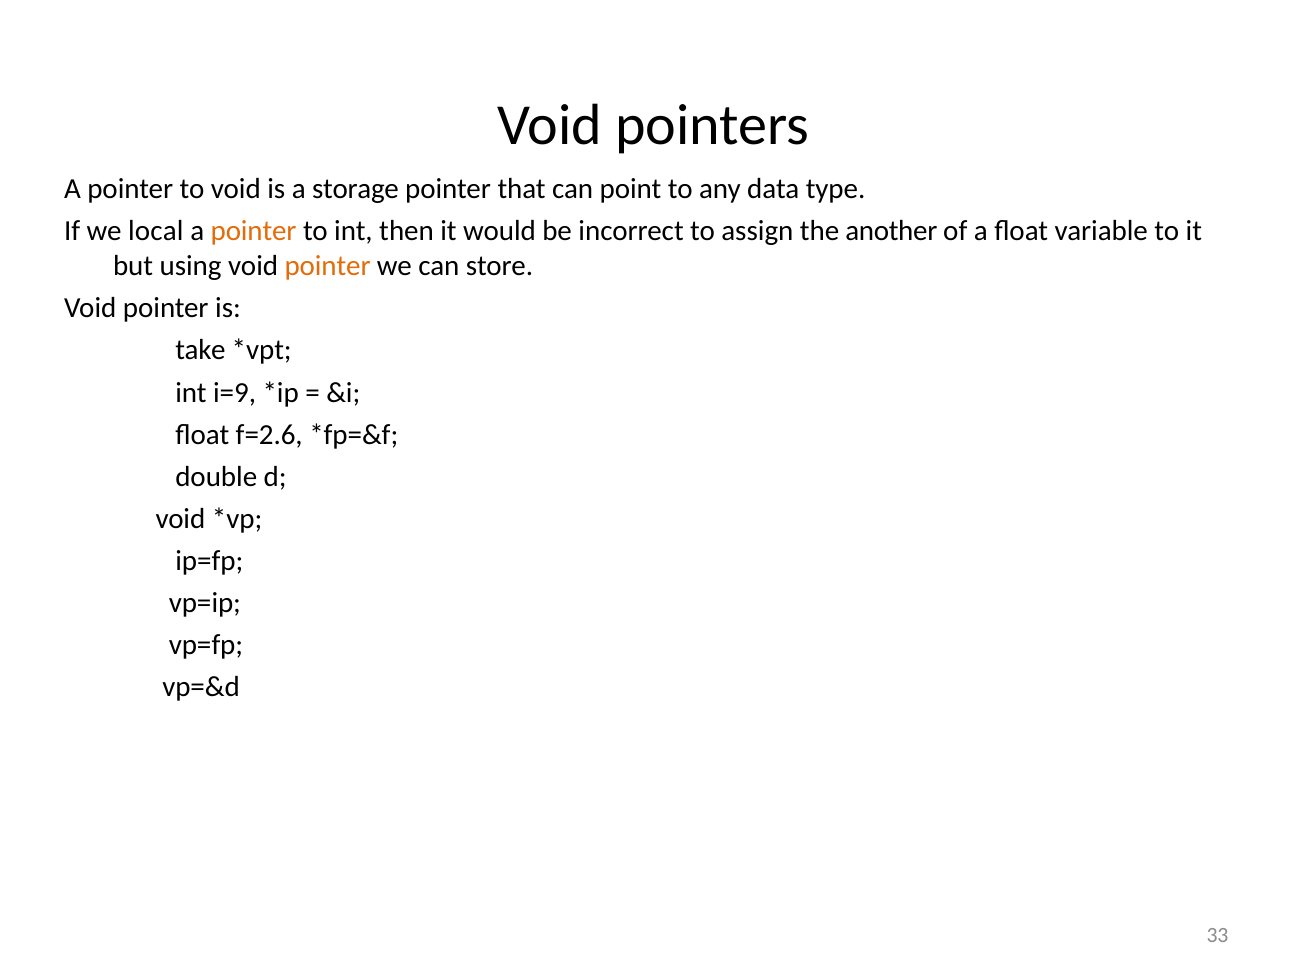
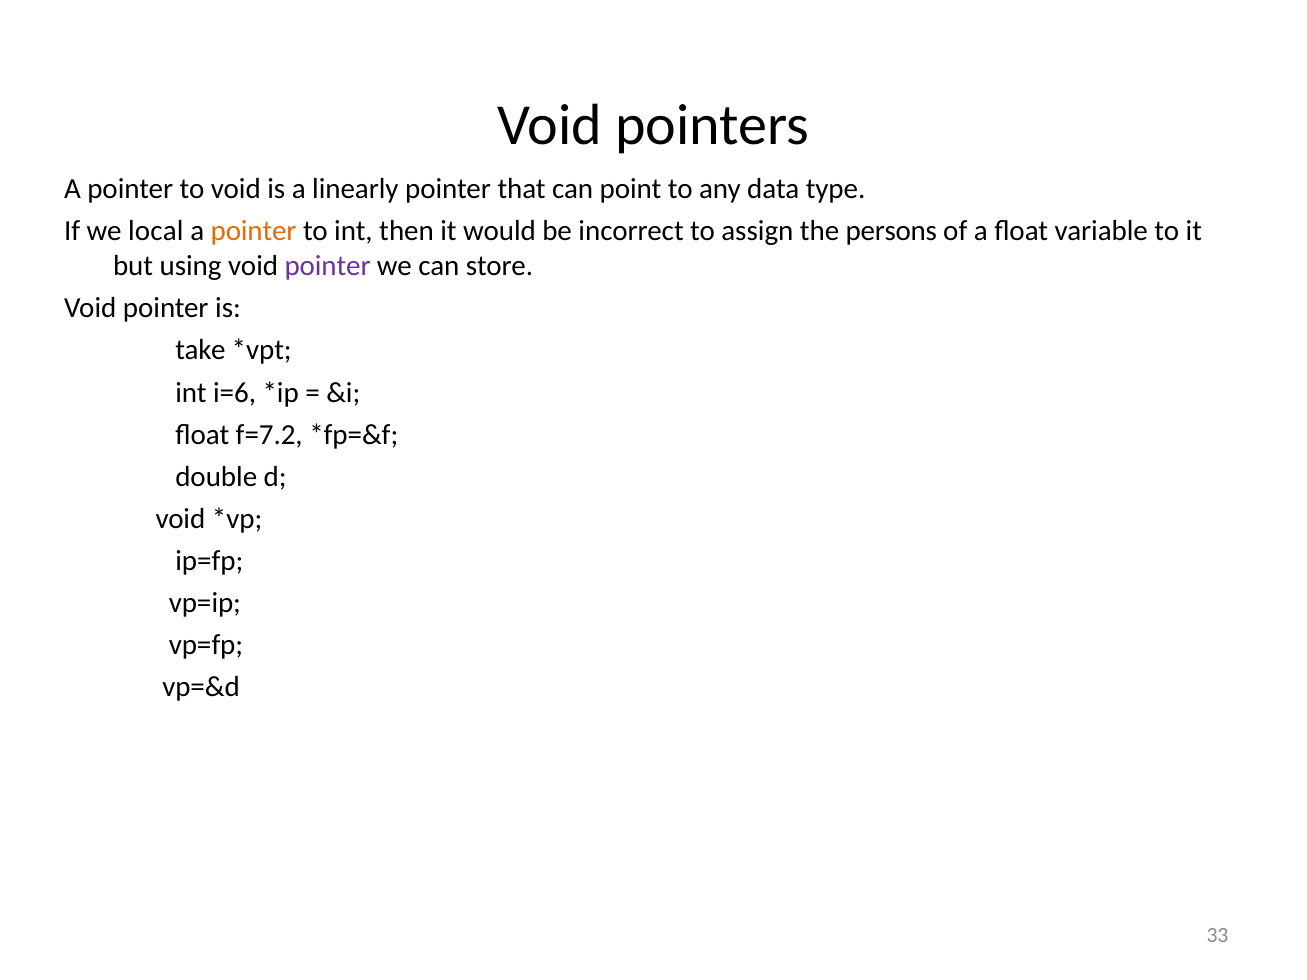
storage: storage -> linearly (355, 189)
another: another -> persons (891, 231)
pointer colour: orange -> purple (328, 266)
i=9: i=9 -> i=6 (235, 393)
f=2.6: f=2.6 -> f=7.2 (269, 435)
